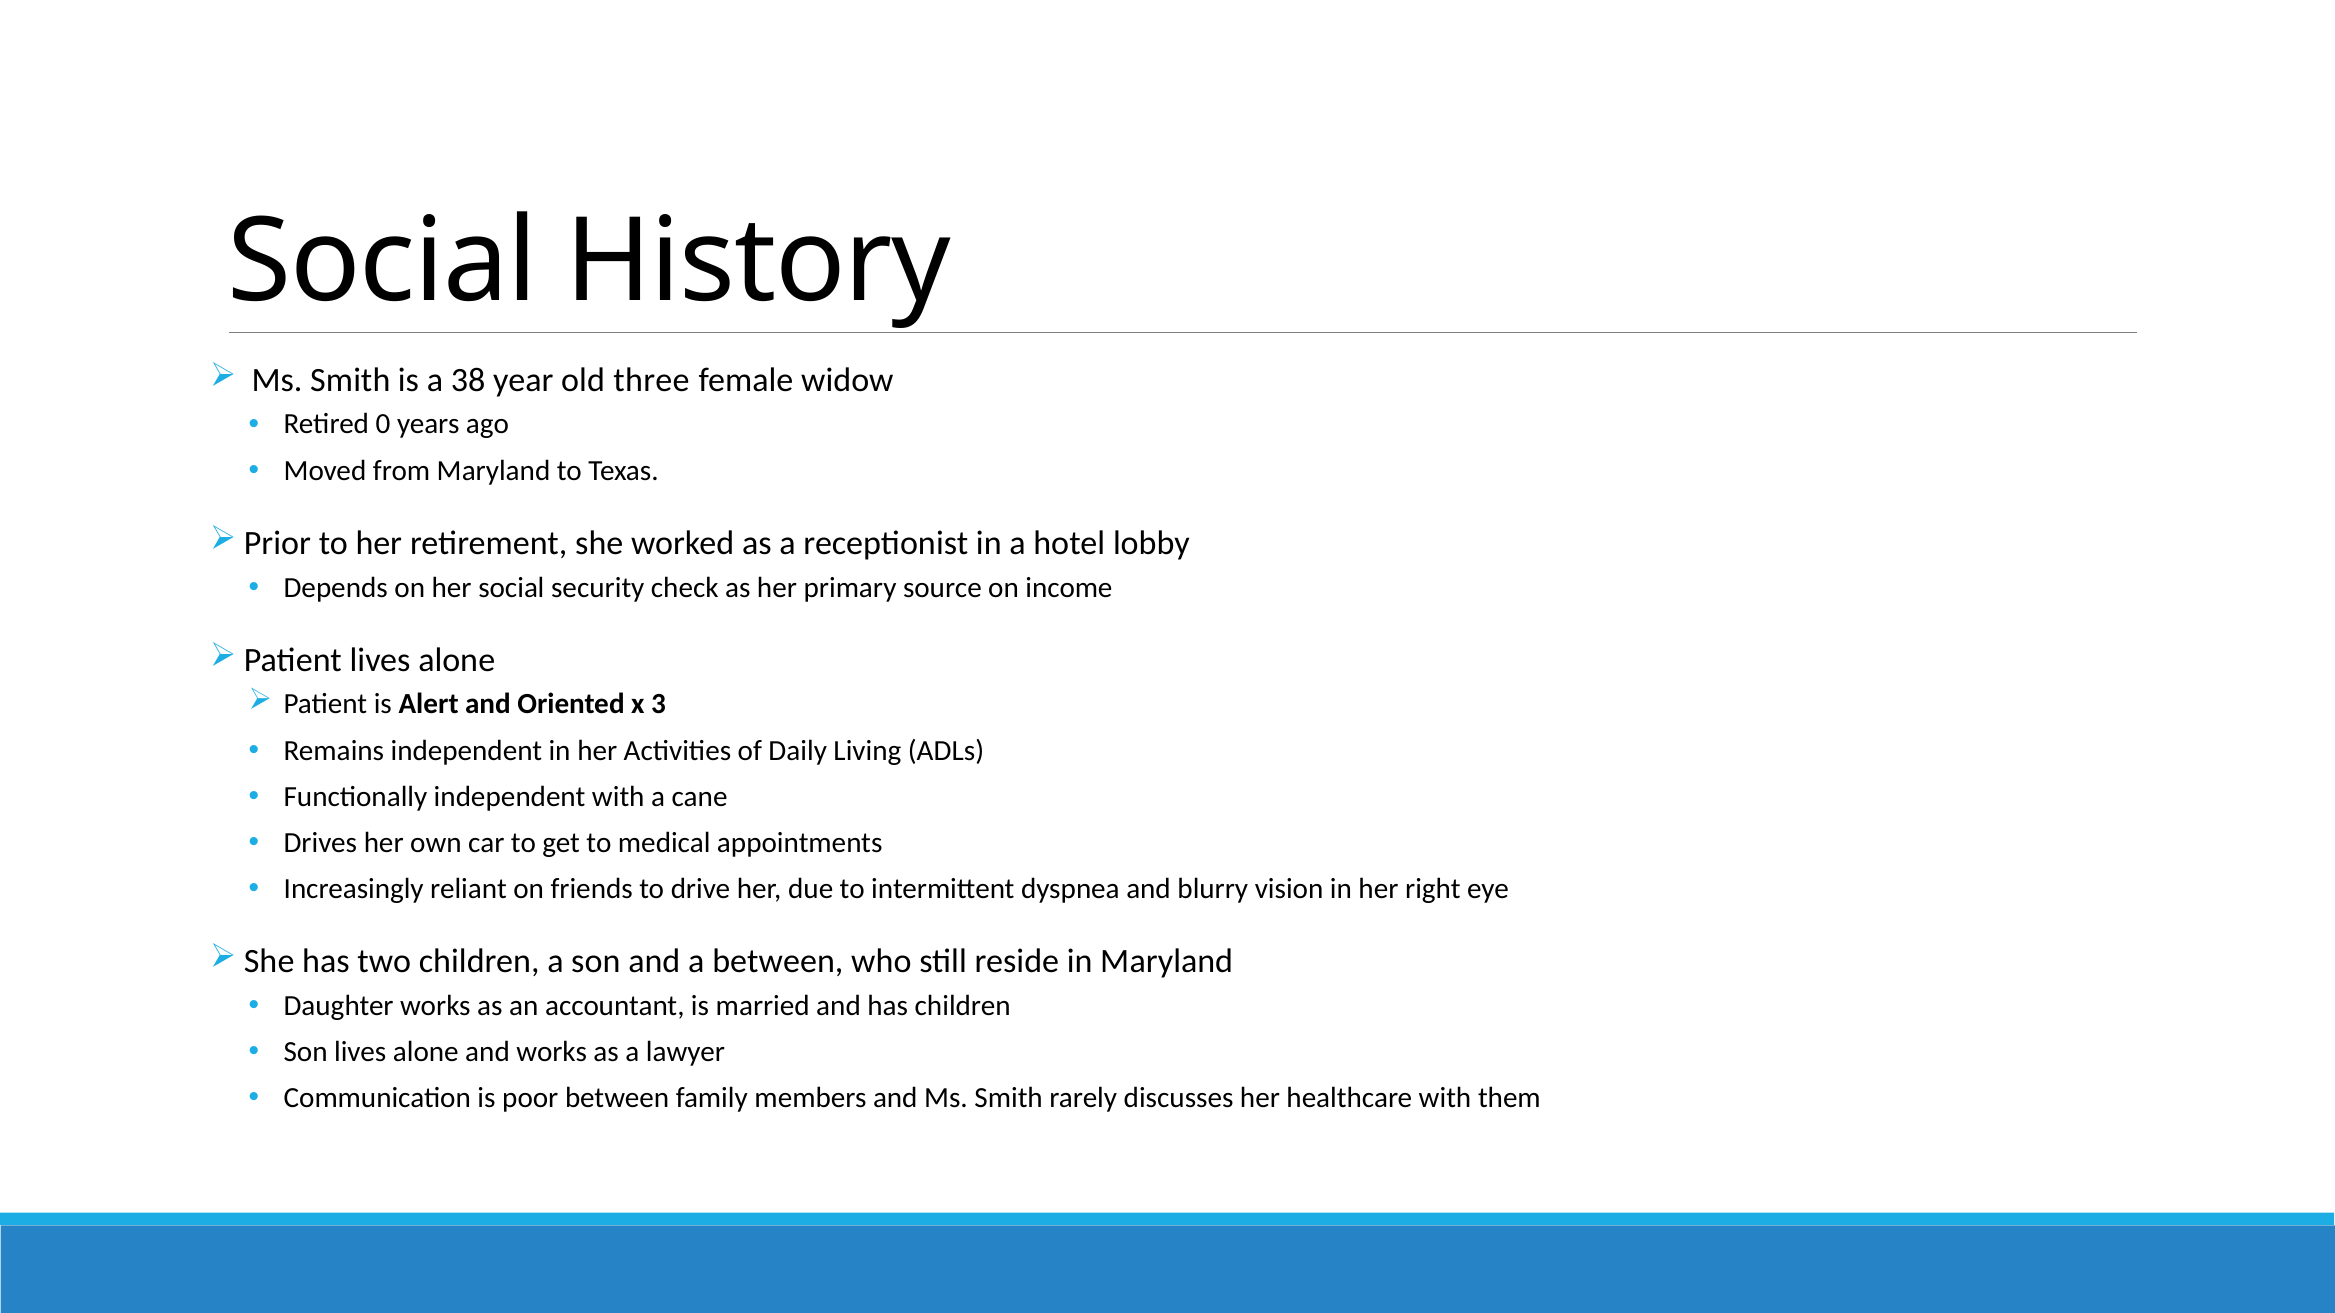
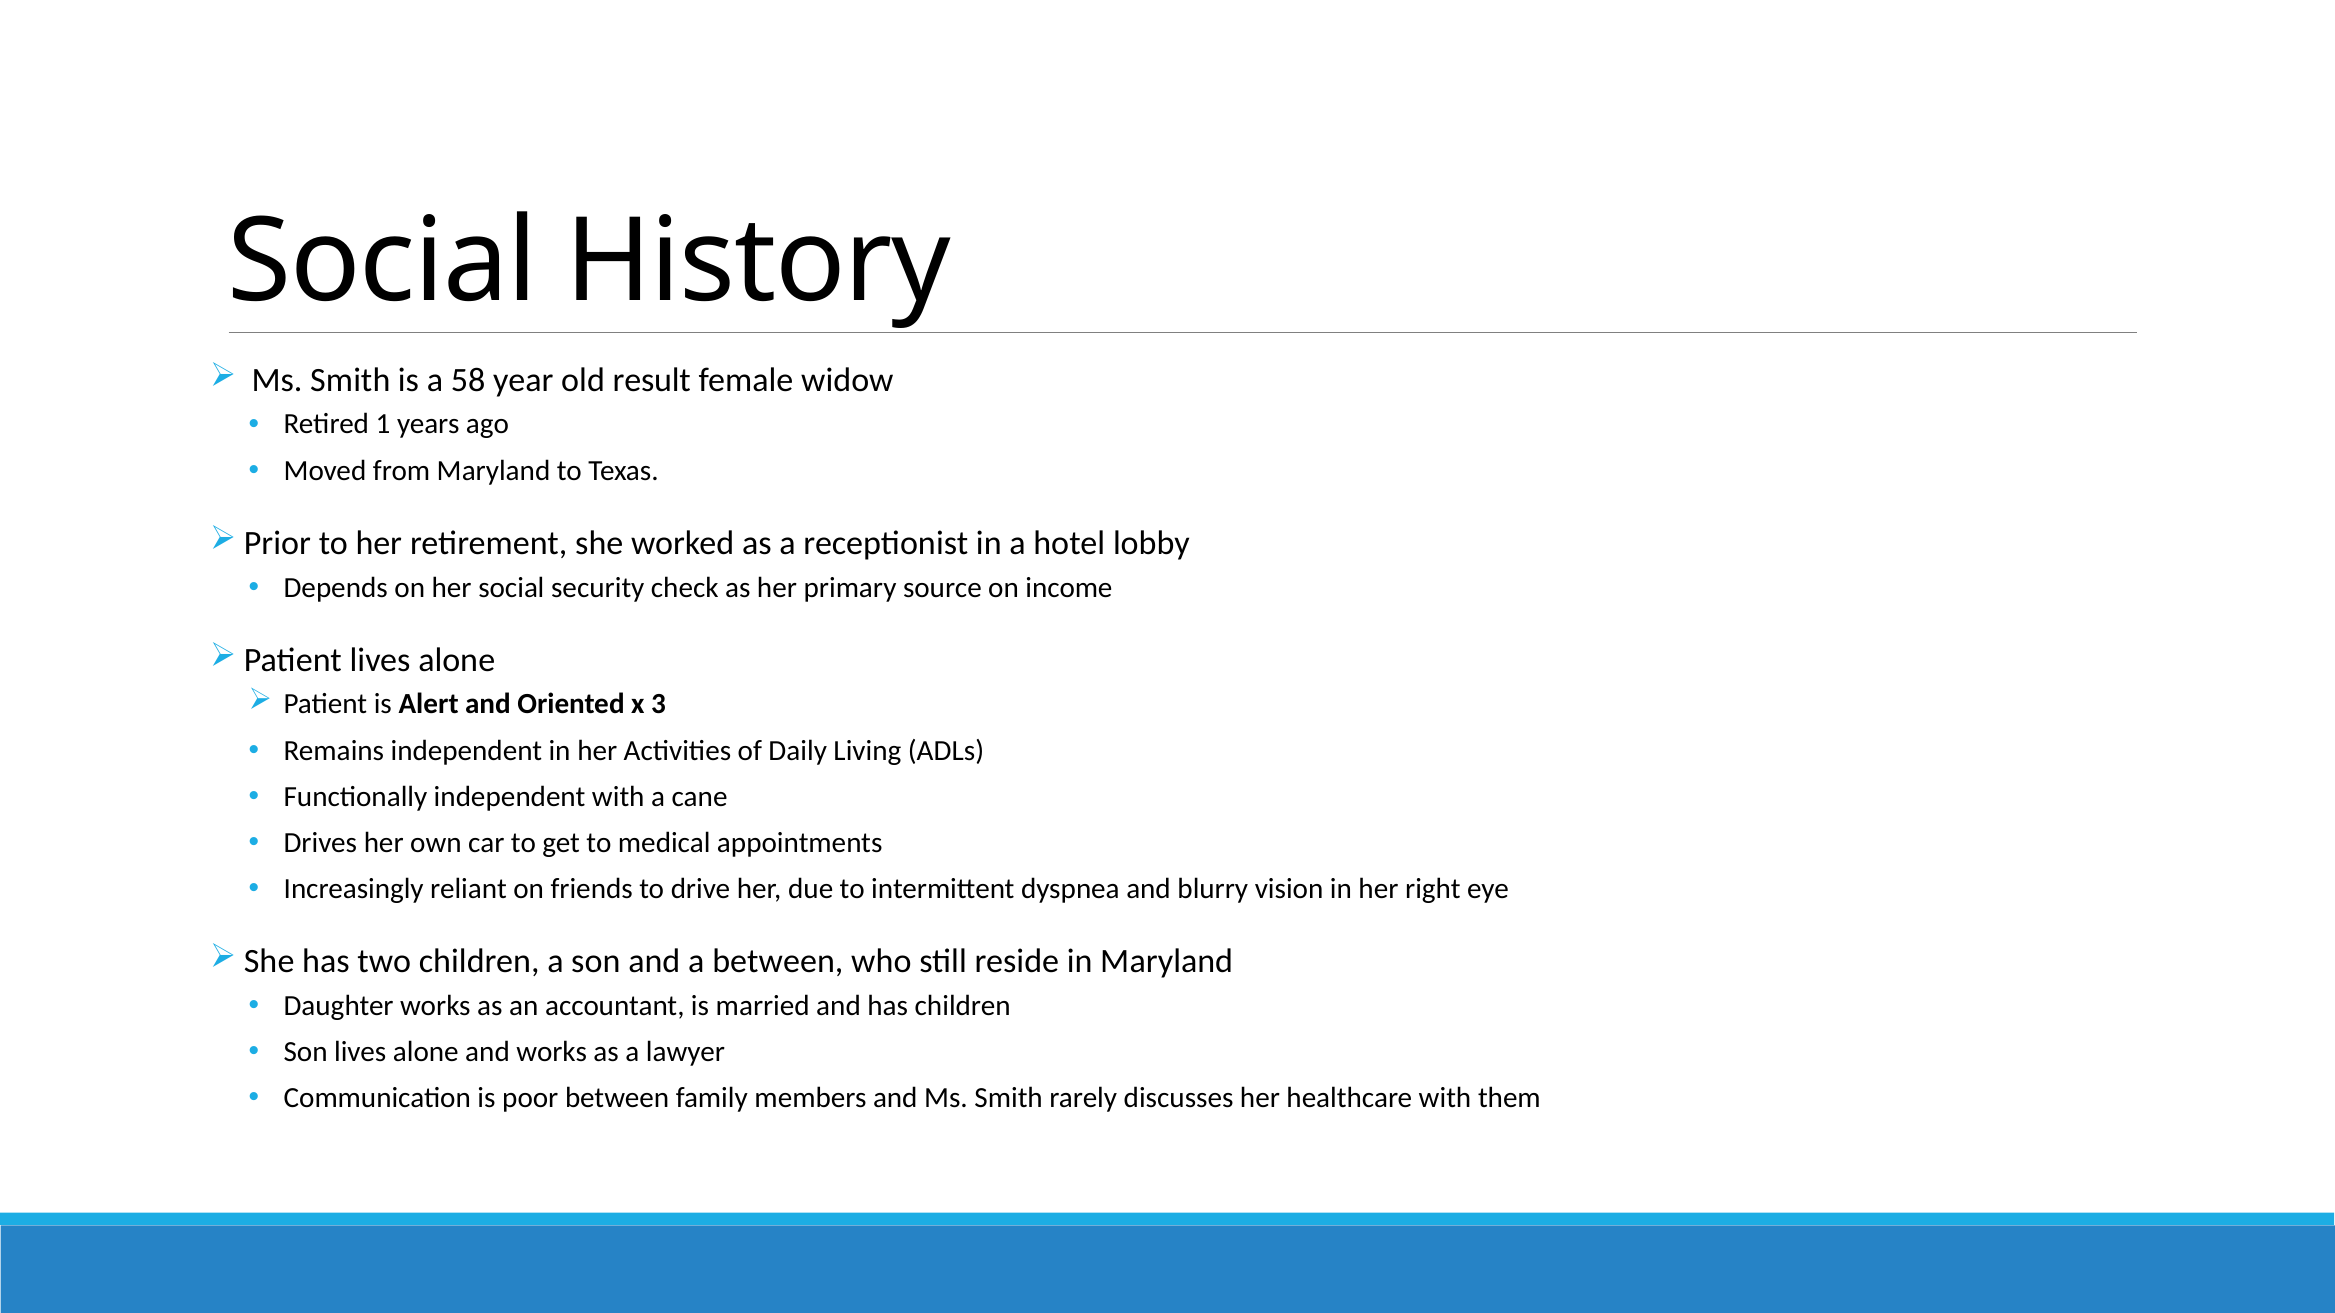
38: 38 -> 58 (468, 380)
three: three -> result (652, 380)
0: 0 -> 1 (383, 424)
